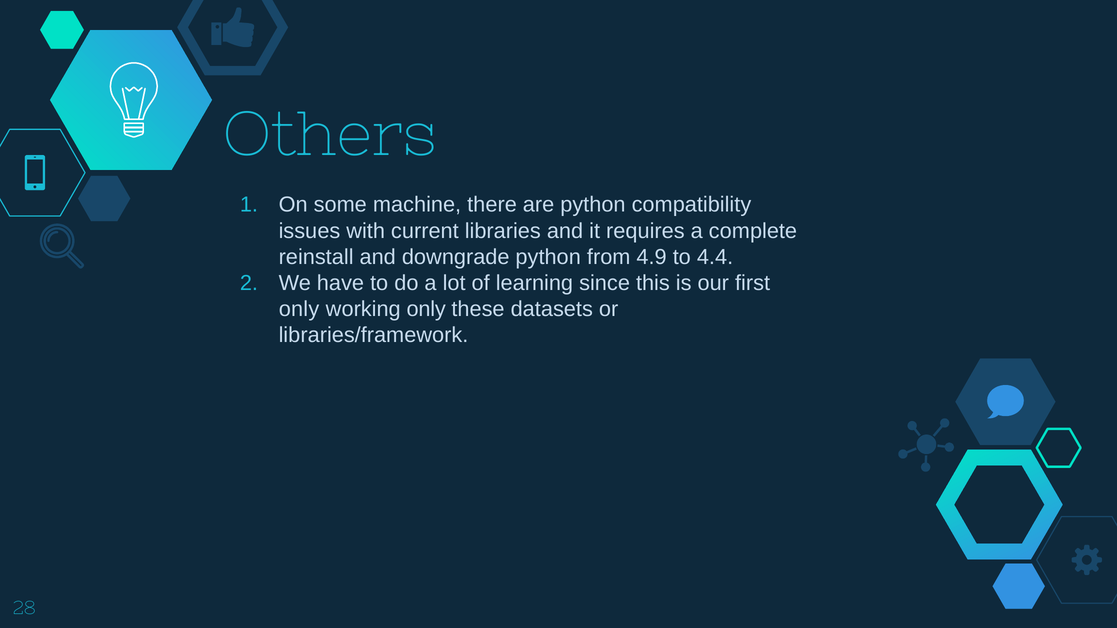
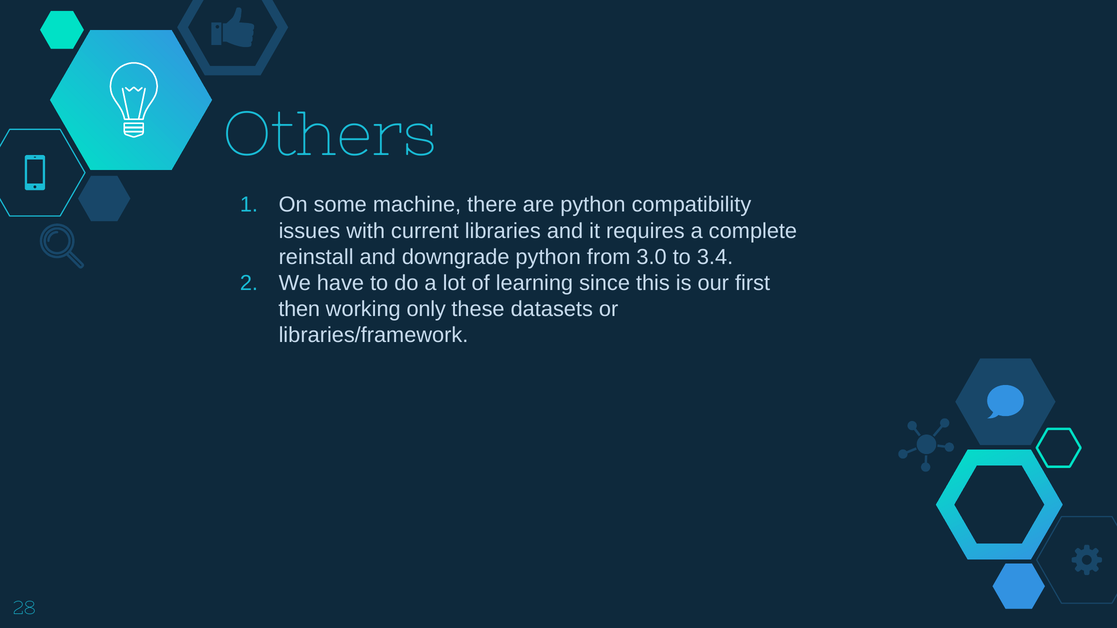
4.9: 4.9 -> 3.0 (652, 257)
4.4: 4.4 -> 3.4 (715, 257)
only: only -> then (299, 309)
